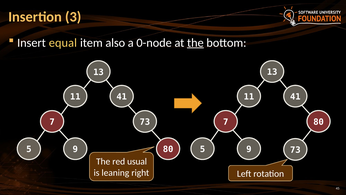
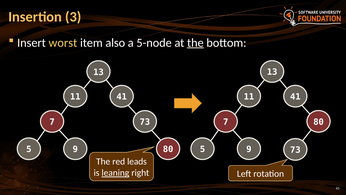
equal: equal -> worst (63, 43)
0-node: 0-node -> 5-node (154, 43)
usual: usual -> leads (137, 161)
leaning underline: none -> present (115, 173)
